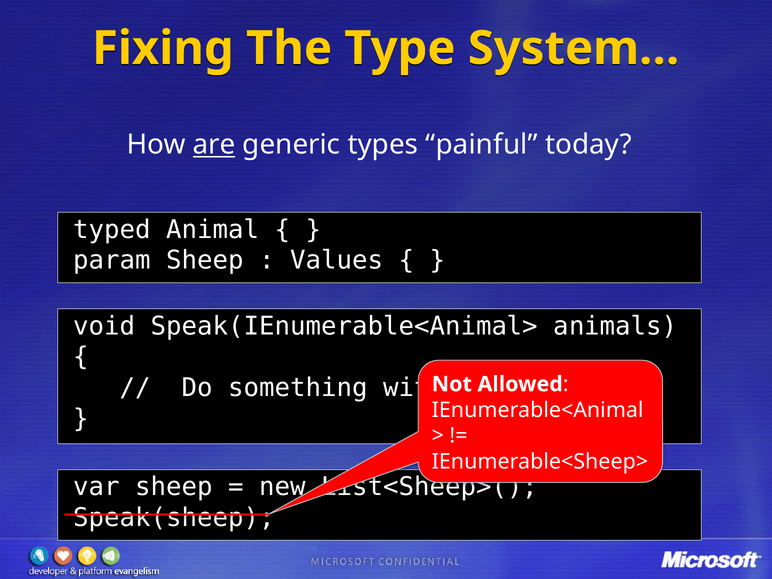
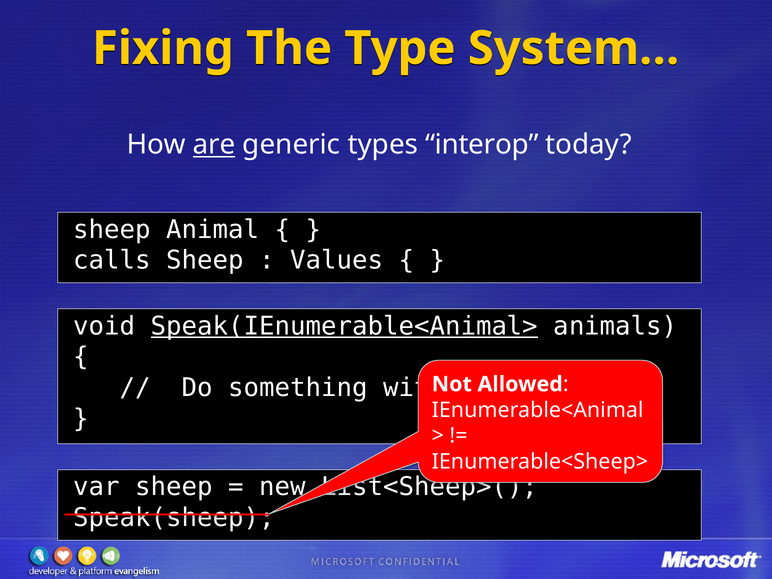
painful: painful -> interop (482, 145)
typed: typed -> sheep (112, 230)
param: param -> calls (112, 260)
Speak(IEnumerable<Animal> underline: none -> present (344, 326)
